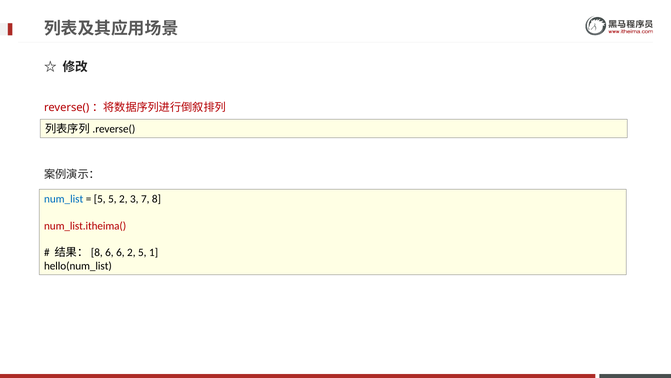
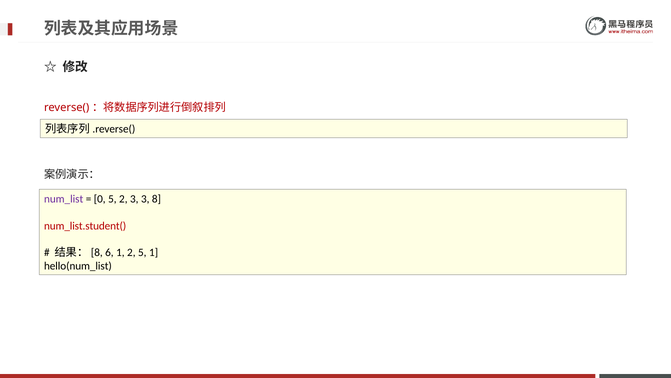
num_list colour: blue -> purple (64, 199)
5: 5 -> 0 (100, 199)
3 7: 7 -> 3 (145, 199)
num_list.itheima(: num_list.itheima( -> num_list.student( (85, 225)
6 6: 6 -> 1 (120, 252)
